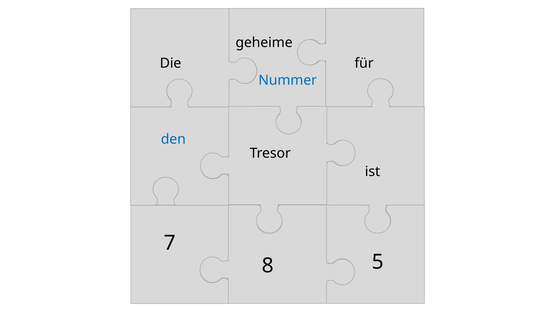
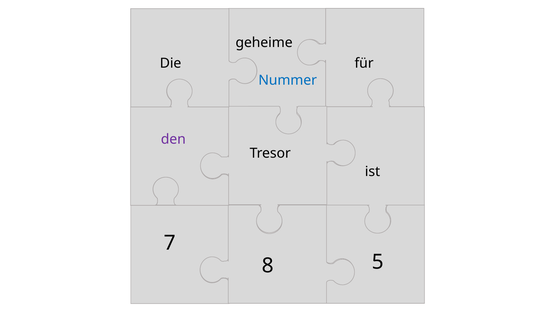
den colour: blue -> purple (173, 139)
